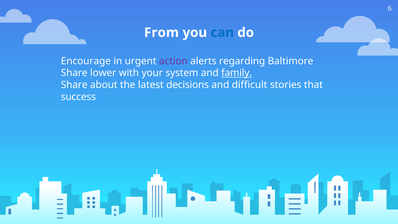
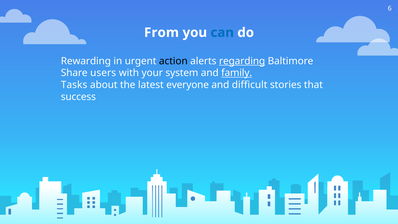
Encourage: Encourage -> Rewarding (86, 61)
action colour: purple -> black (173, 61)
regarding underline: none -> present (242, 61)
lower: lower -> users (103, 73)
Share: Share -> Tasks (74, 85)
decisions: decisions -> everyone (188, 85)
